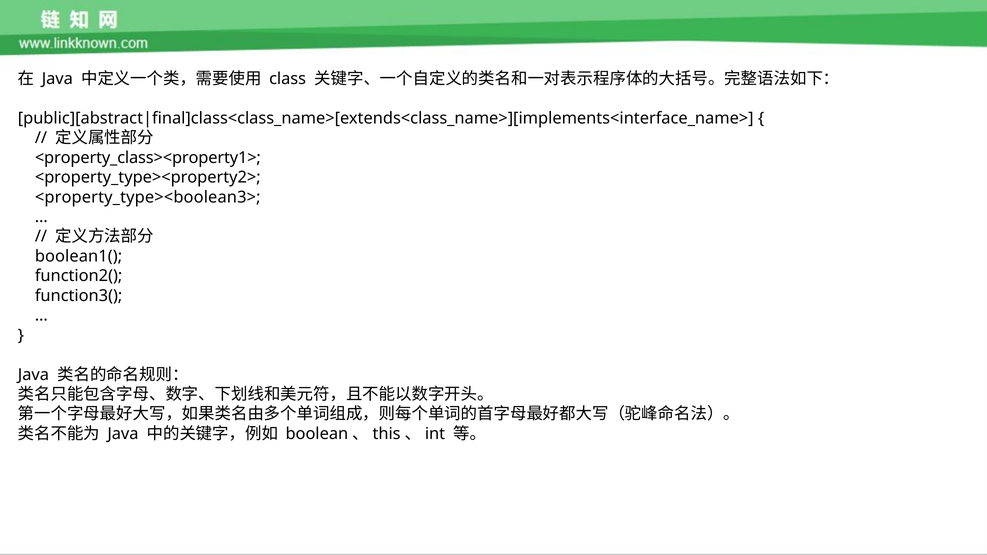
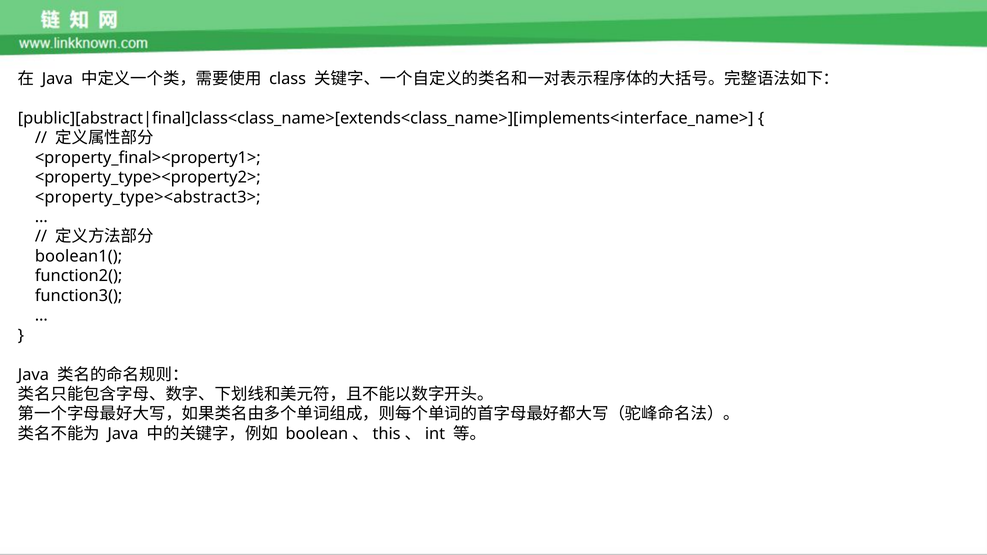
<property_class><property1>: <property_class><property1> -> <property_final><property1> (148, 158)
<property_type><boolean3>: <property_type><boolean3> -> <property_type><abstract3> (148, 197)
